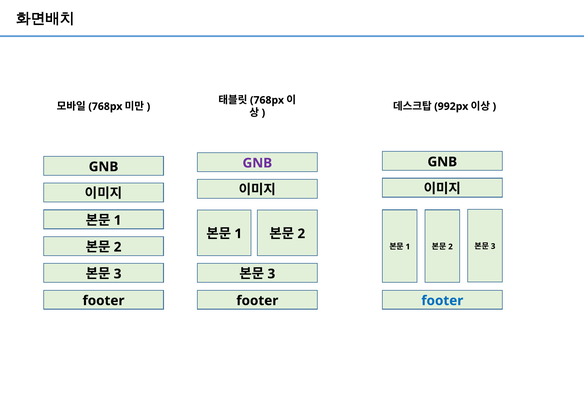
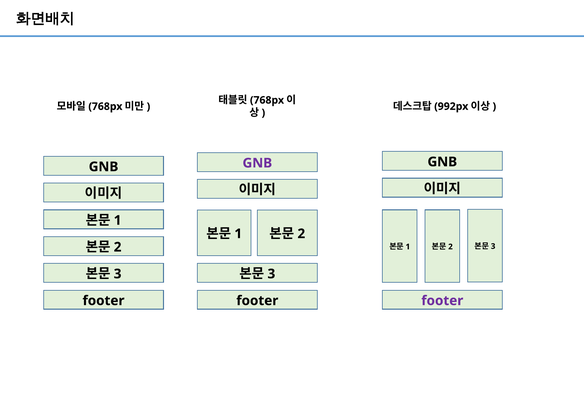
footer colour: blue -> purple (442, 301)
